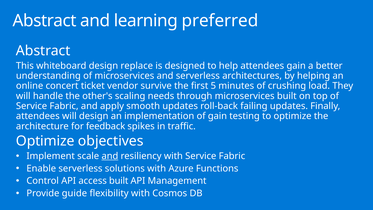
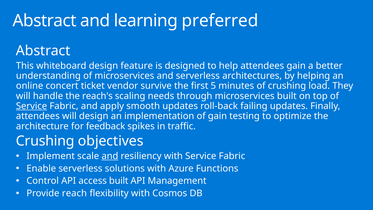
replace: replace -> feature (137, 66)
other's: other's -> reach's (97, 96)
Service underline: none -> present (32, 106)
Optimize: Optimize -> Crushing (45, 141)
guide: guide -> reach (74, 193)
